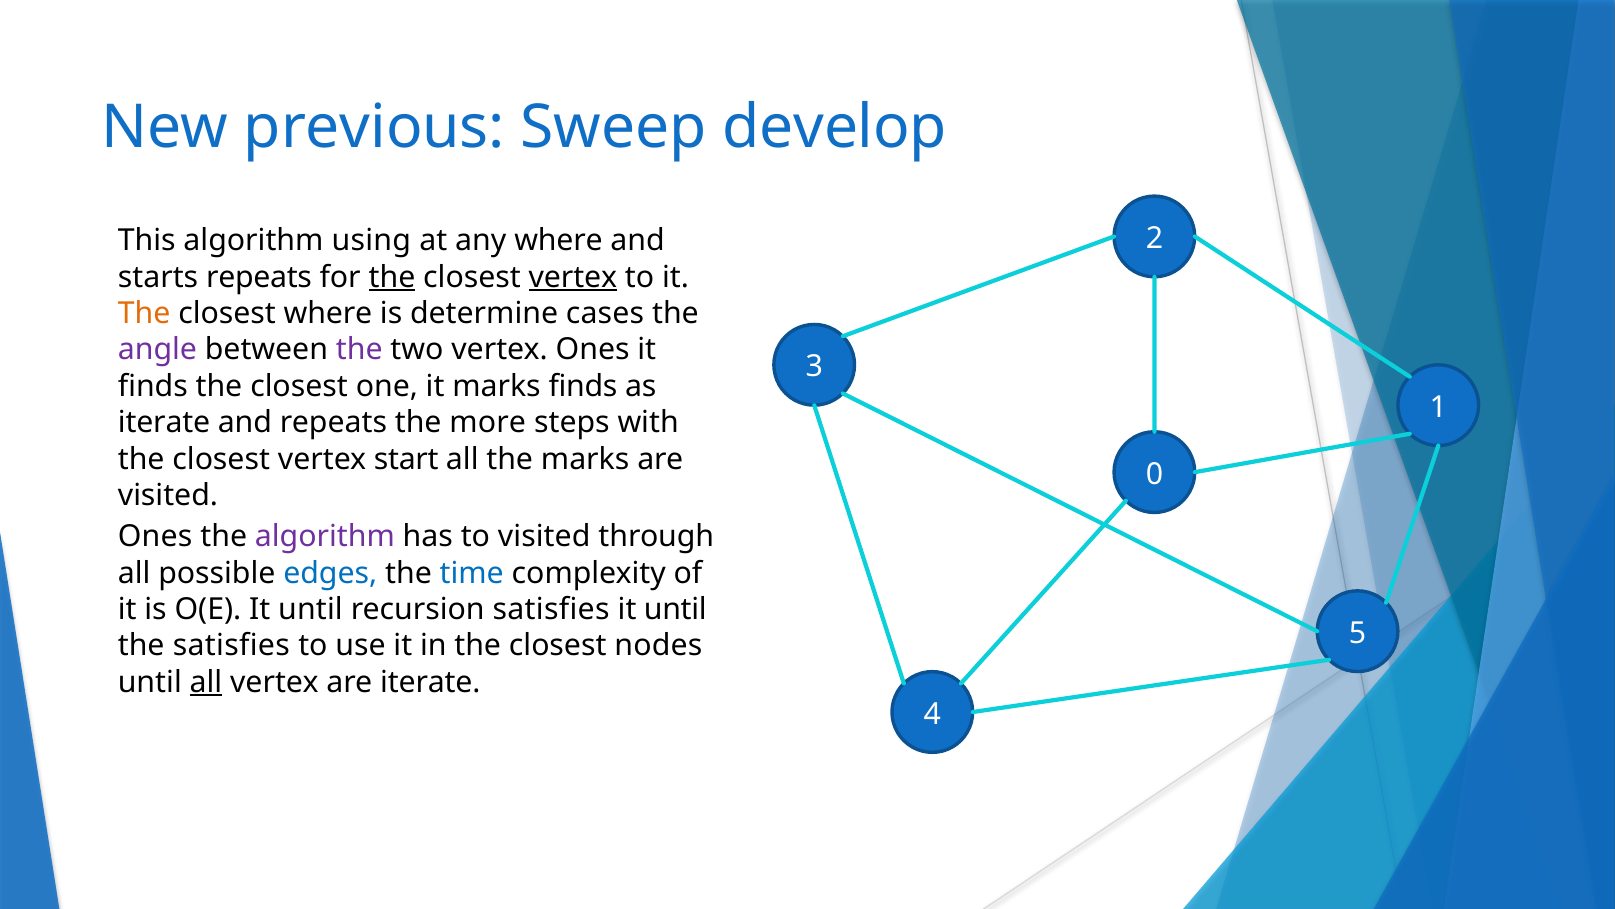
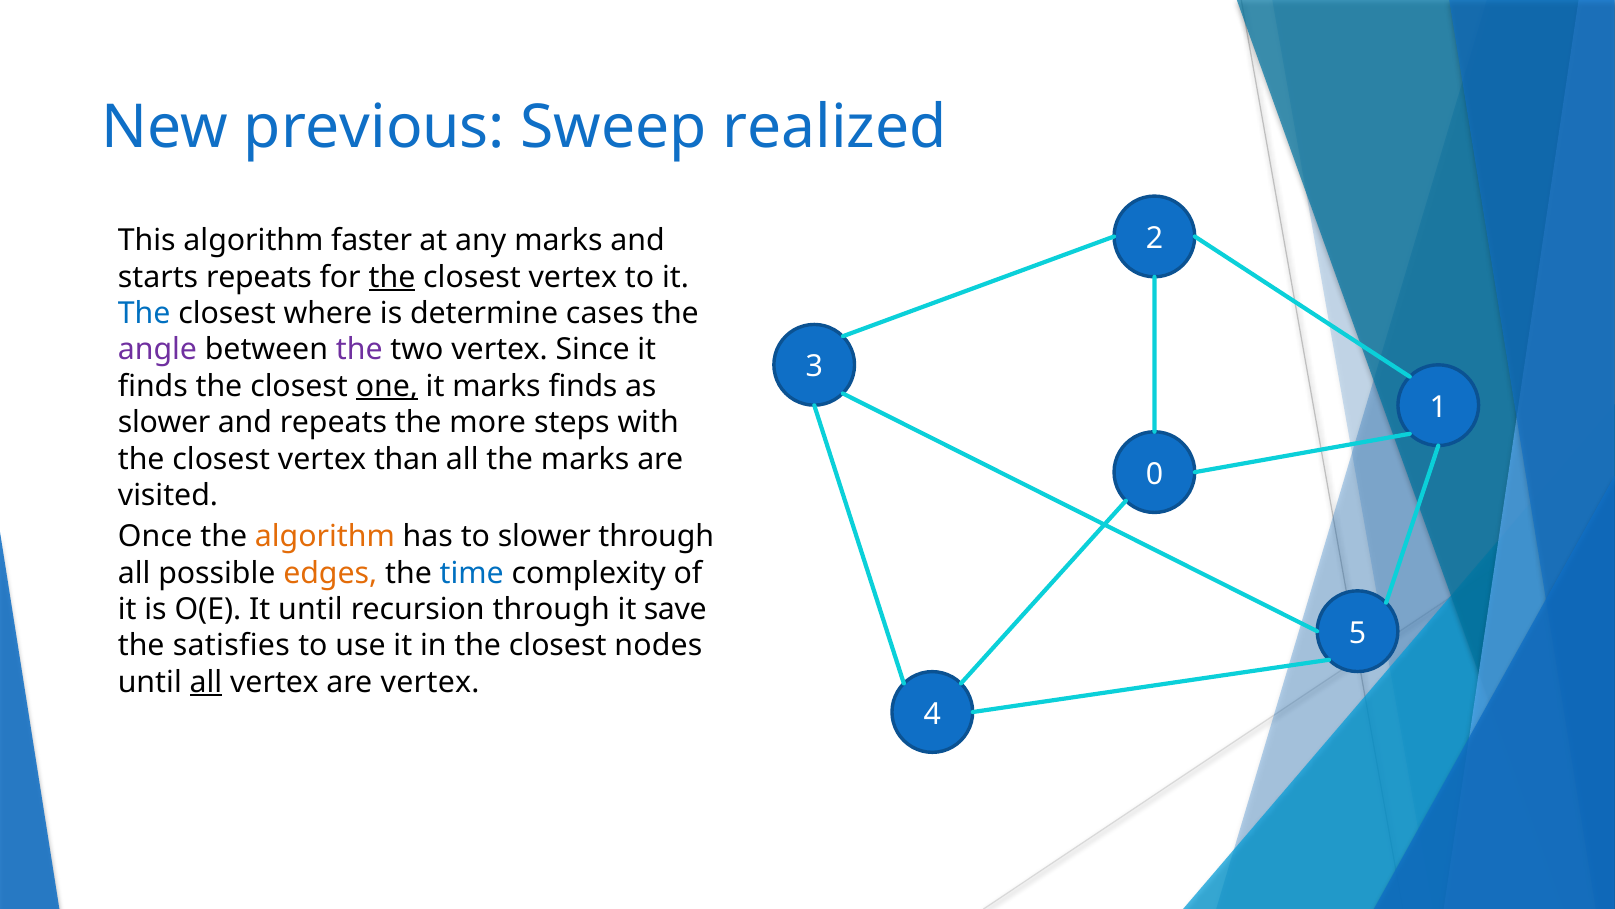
develop: develop -> realized (835, 127)
using: using -> faster (372, 241)
any where: where -> marks (558, 241)
vertex underline: present -> none (573, 277)
The colour: orange -> blue (144, 313)
vertex Ones: Ones -> Since (593, 350)
one underline: none -> present (387, 386)
iterate: iterate -> slower (164, 422)
start: start -> than (406, 459)
Ones: Ones -> Once (155, 536)
algorithm colour: purple -> orange (325, 536)
to visited: visited -> slower (544, 536)
edges colour: blue -> orange (330, 573)
recursion satisfies: satisfies -> through (551, 609)
until: until -> save (675, 609)
are iterate: iterate -> vertex (430, 682)
